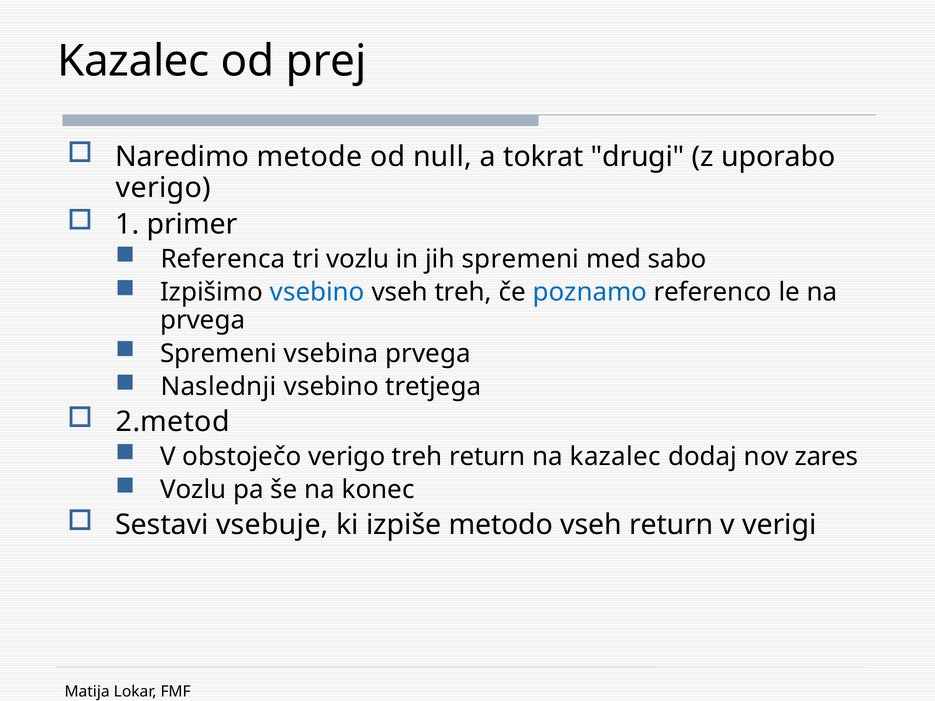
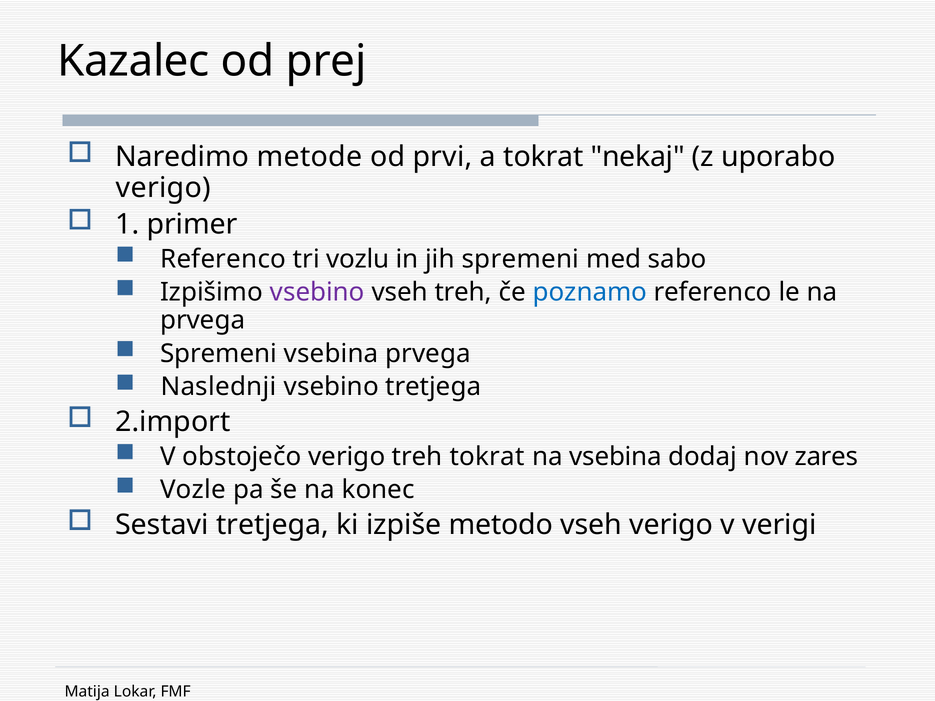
null: null -> prvi (443, 157)
drugi: drugi -> nekaj (638, 157)
Referenca: Referenca -> Referenco (223, 259)
vsebino colour: blue -> purple (317, 292)
2.metod: 2.metod -> 2.import (173, 422)
treh return: return -> tokrat (487, 457)
na kazalec: kazalec -> vsebina (616, 457)
Vozlu: Vozlu -> Vozle (193, 490)
Sestavi vsebuje: vsebuje -> tretjega (272, 525)
vseh return: return -> verigo (671, 525)
